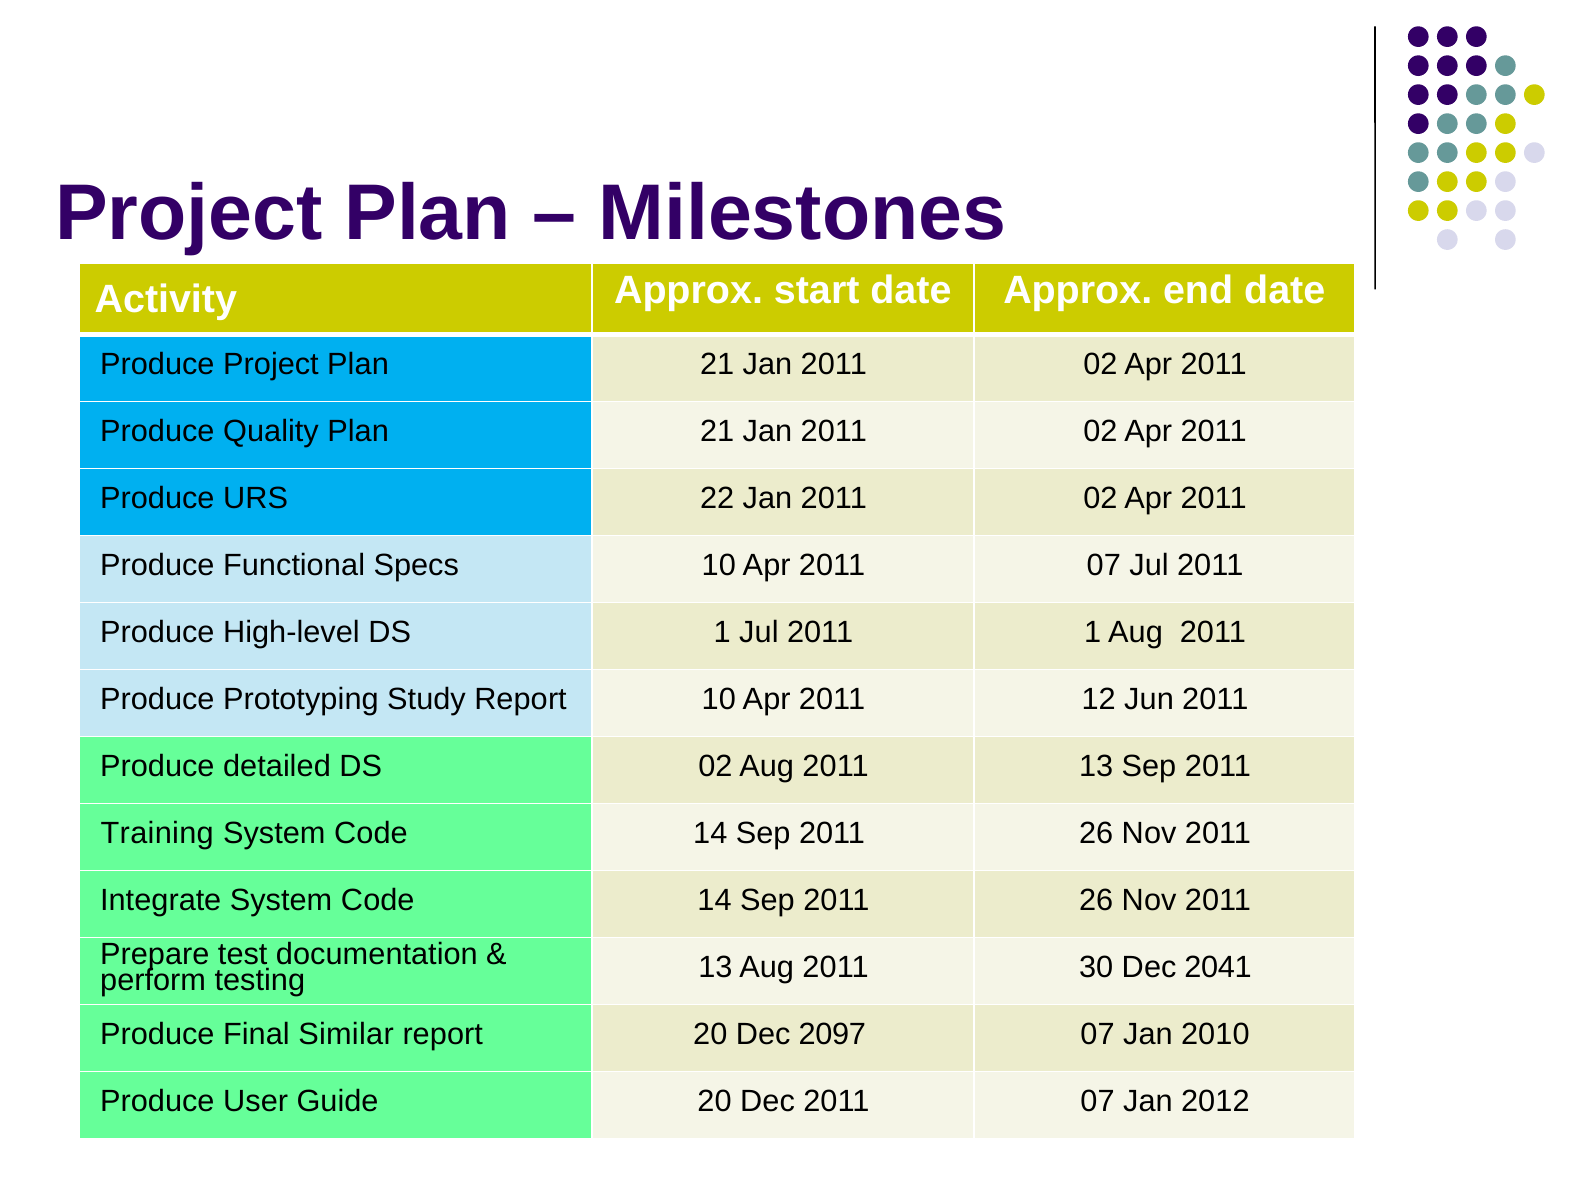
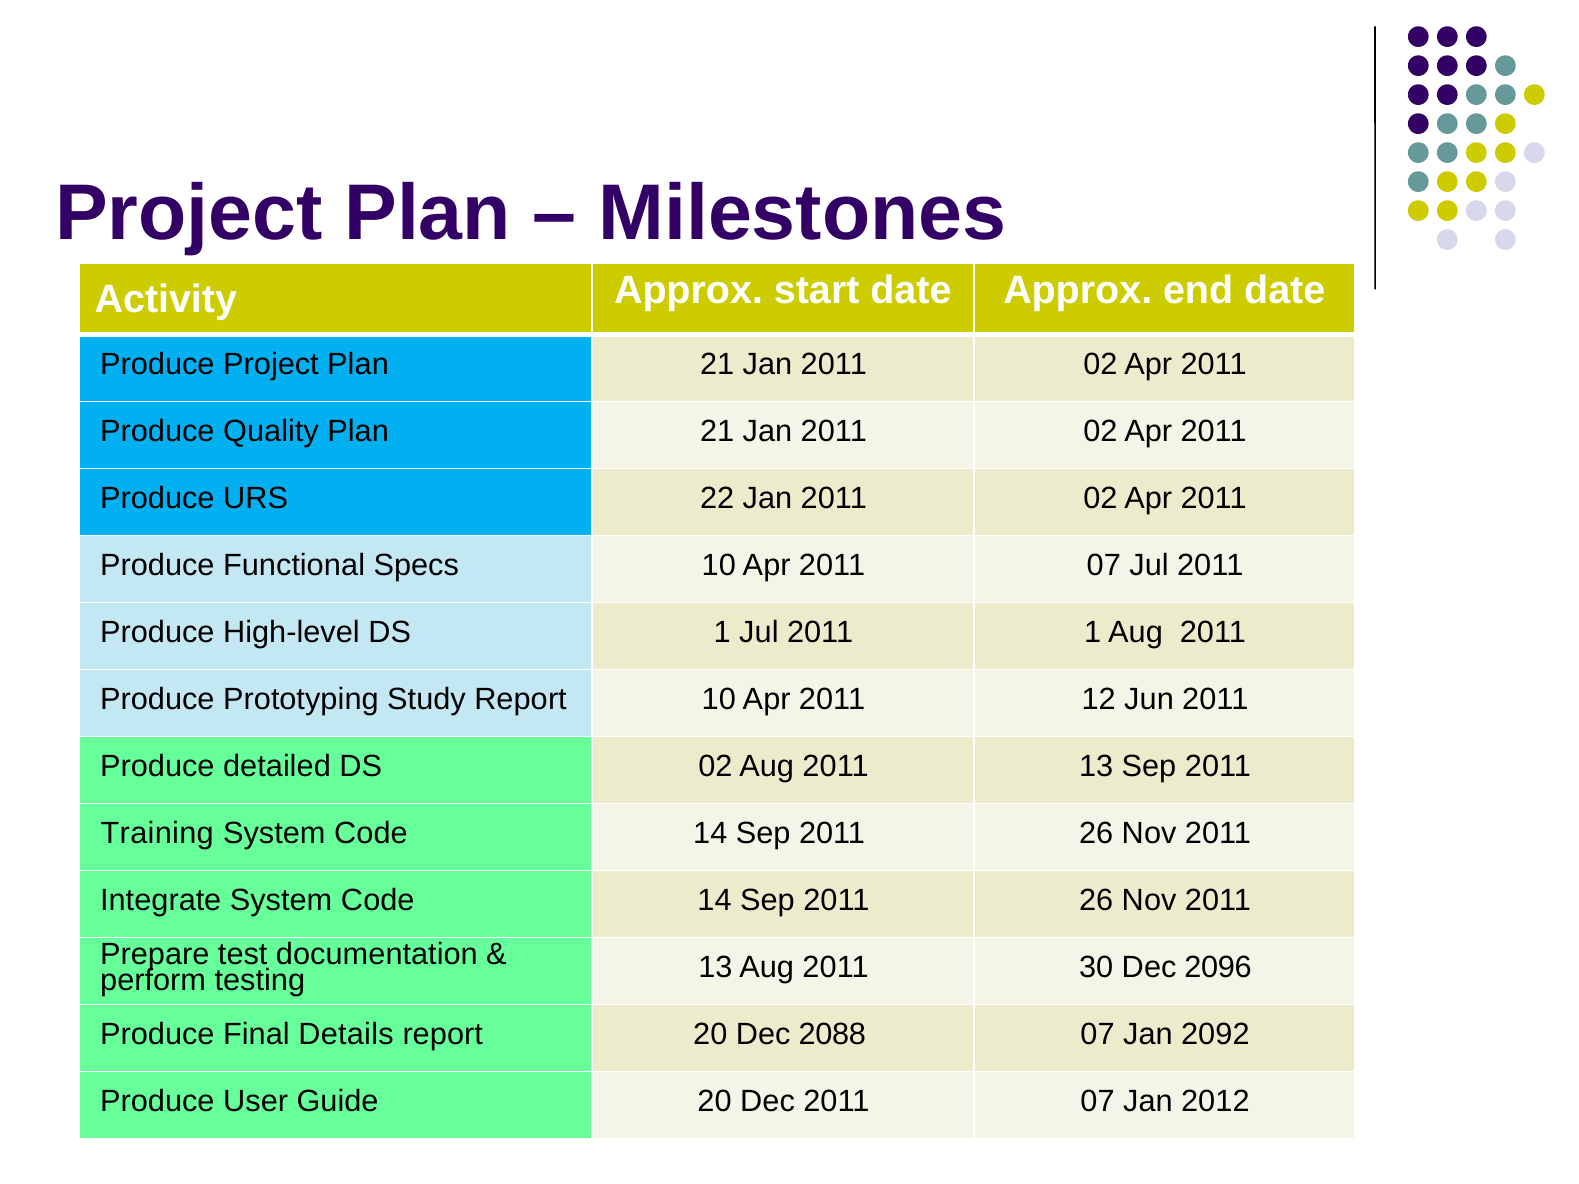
2041: 2041 -> 2096 (1218, 968)
Similar: Similar -> Details (346, 1035)
2097: 2097 -> 2088 (832, 1035)
2010: 2010 -> 2092 (1215, 1035)
